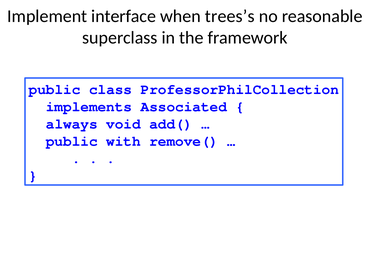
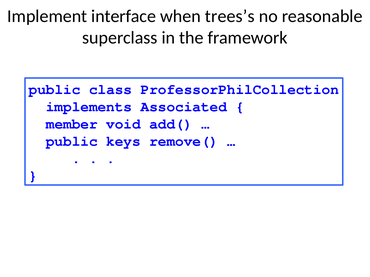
always: always -> member (72, 124)
with: with -> keys (123, 141)
